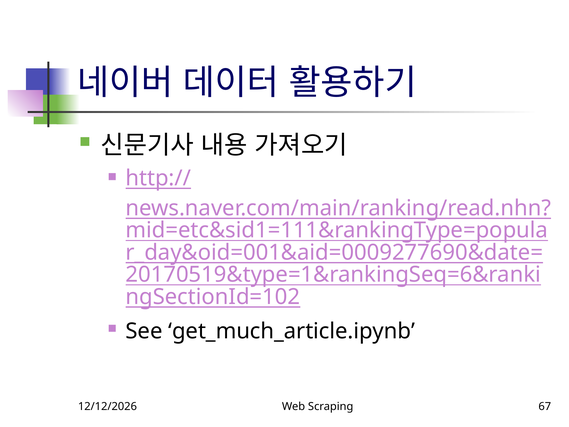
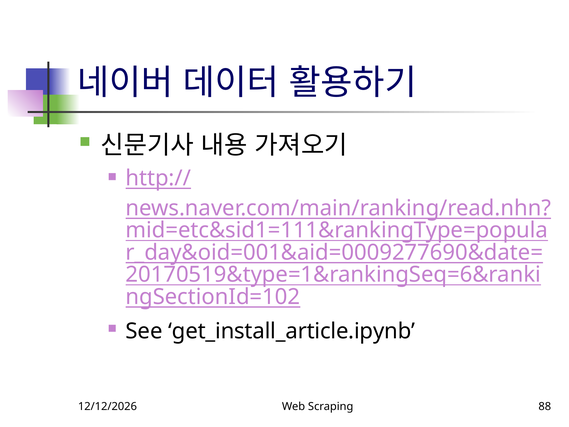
get_much_article.ipynb: get_much_article.ipynb -> get_install_article.ipynb (292, 331)
67: 67 -> 88 (545, 406)
